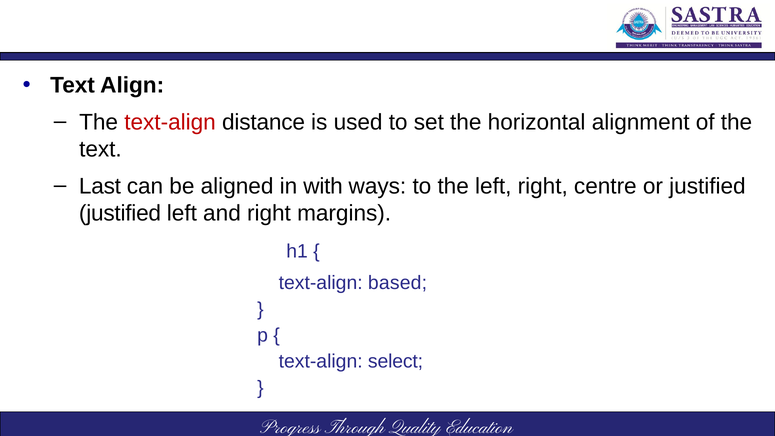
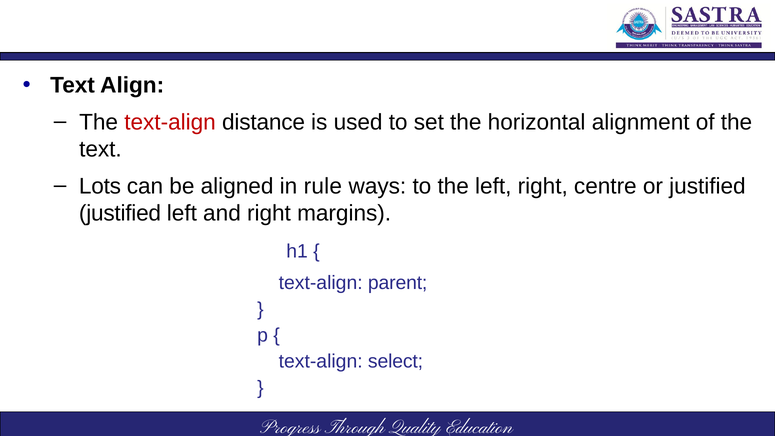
Last: Last -> Lots (100, 186)
with: with -> rule (323, 186)
based: based -> parent (398, 283)
